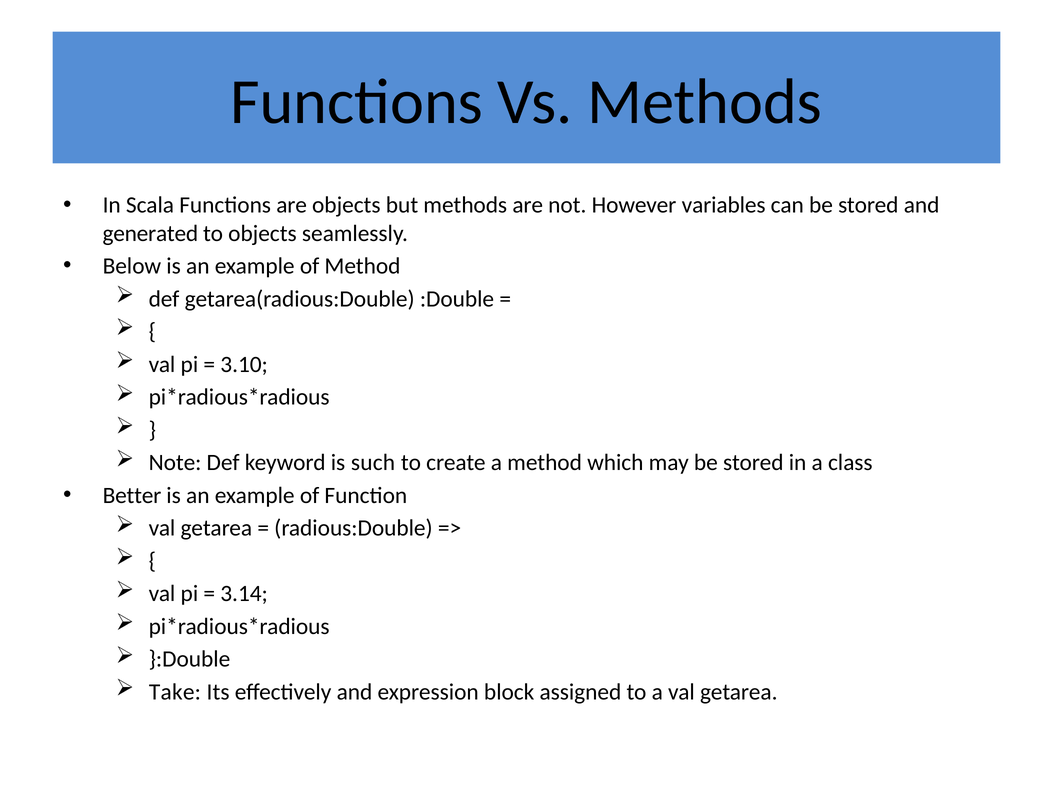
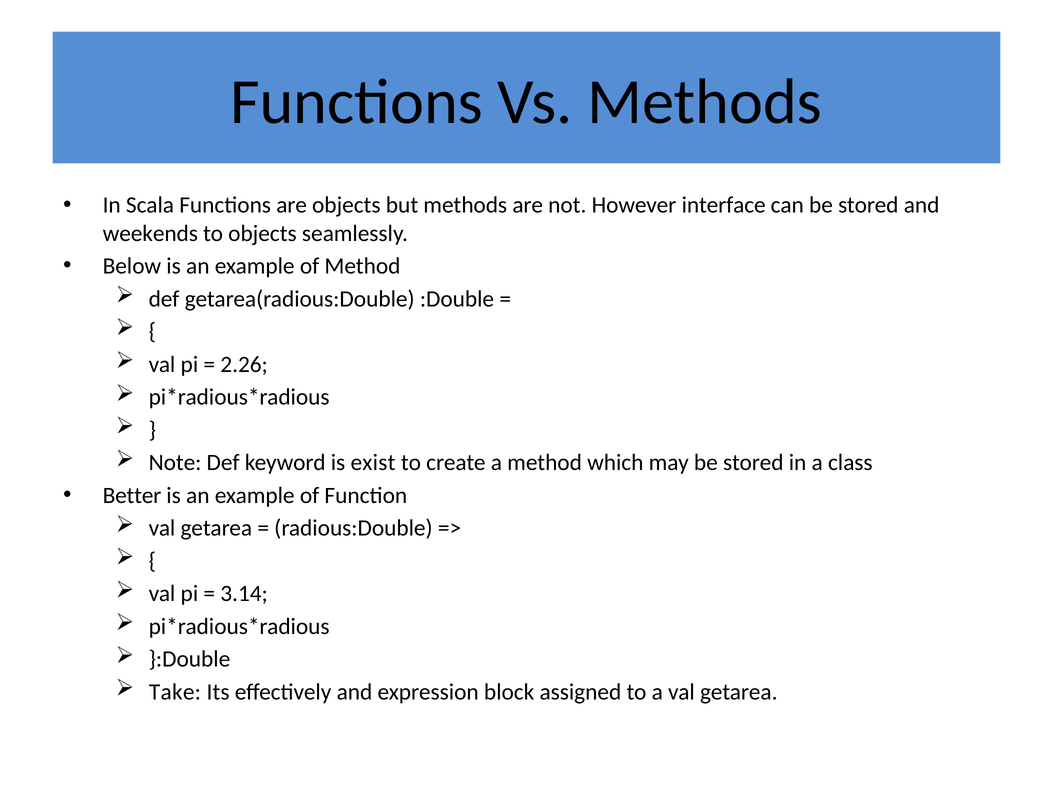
variables: variables -> interface (724, 205)
generated: generated -> weekends (150, 233)
3.10: 3.10 -> 2.26 (244, 364)
such: such -> exist (373, 463)
